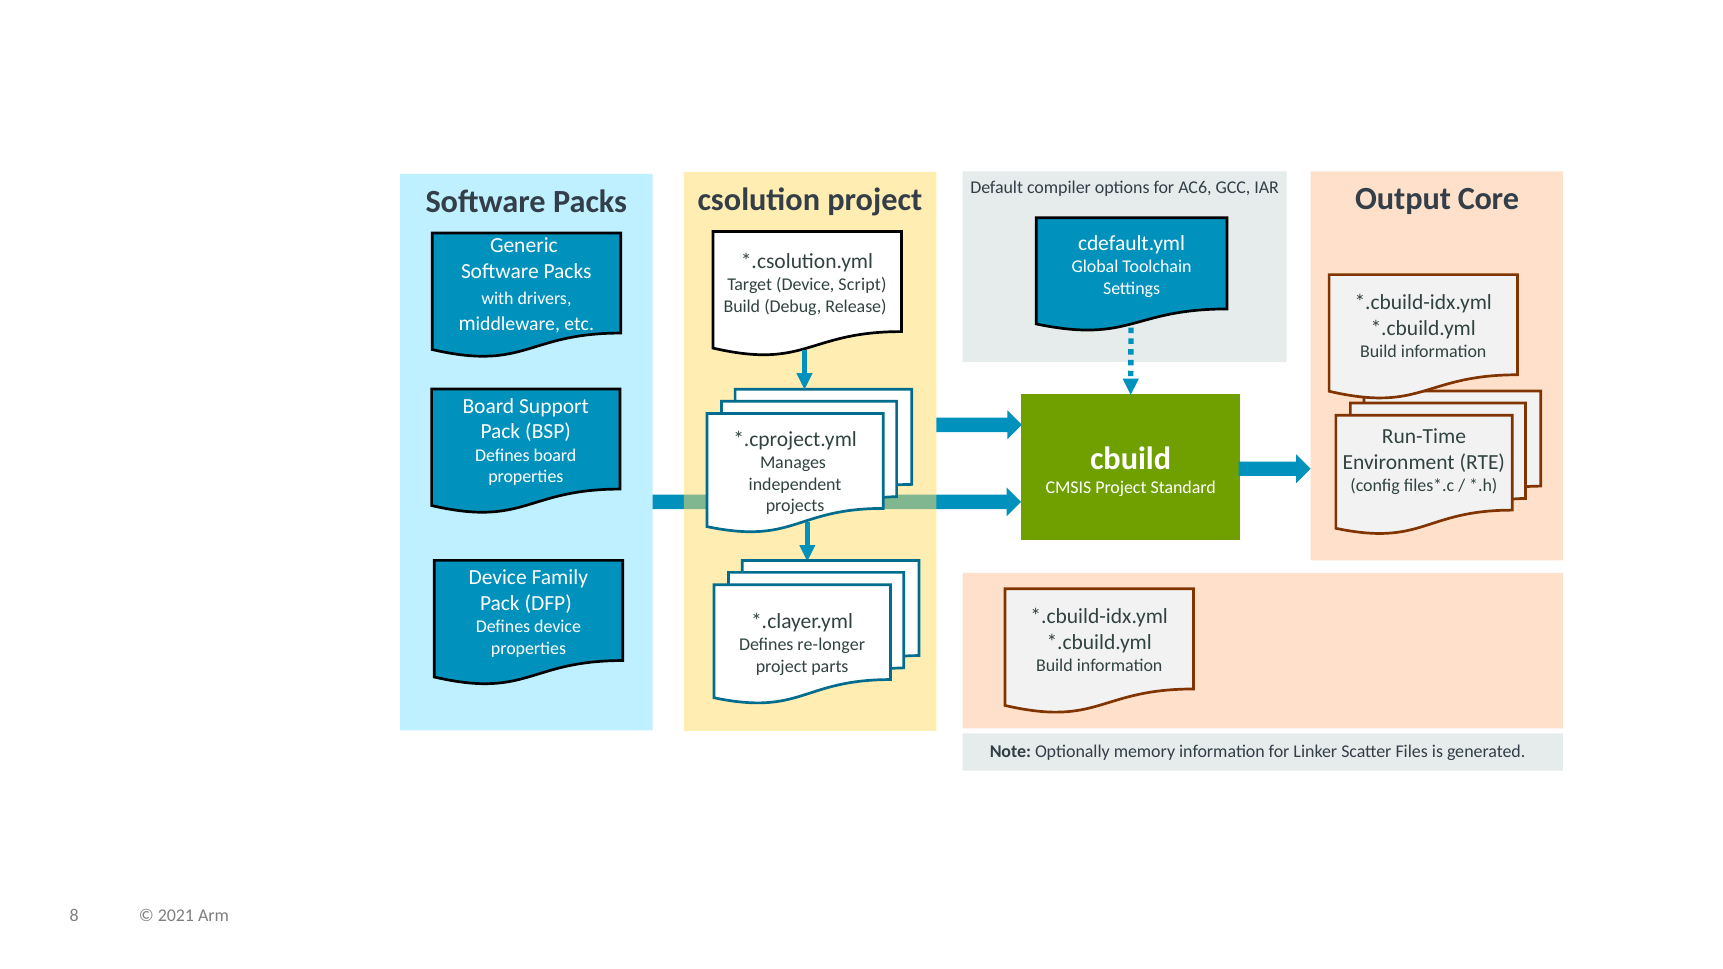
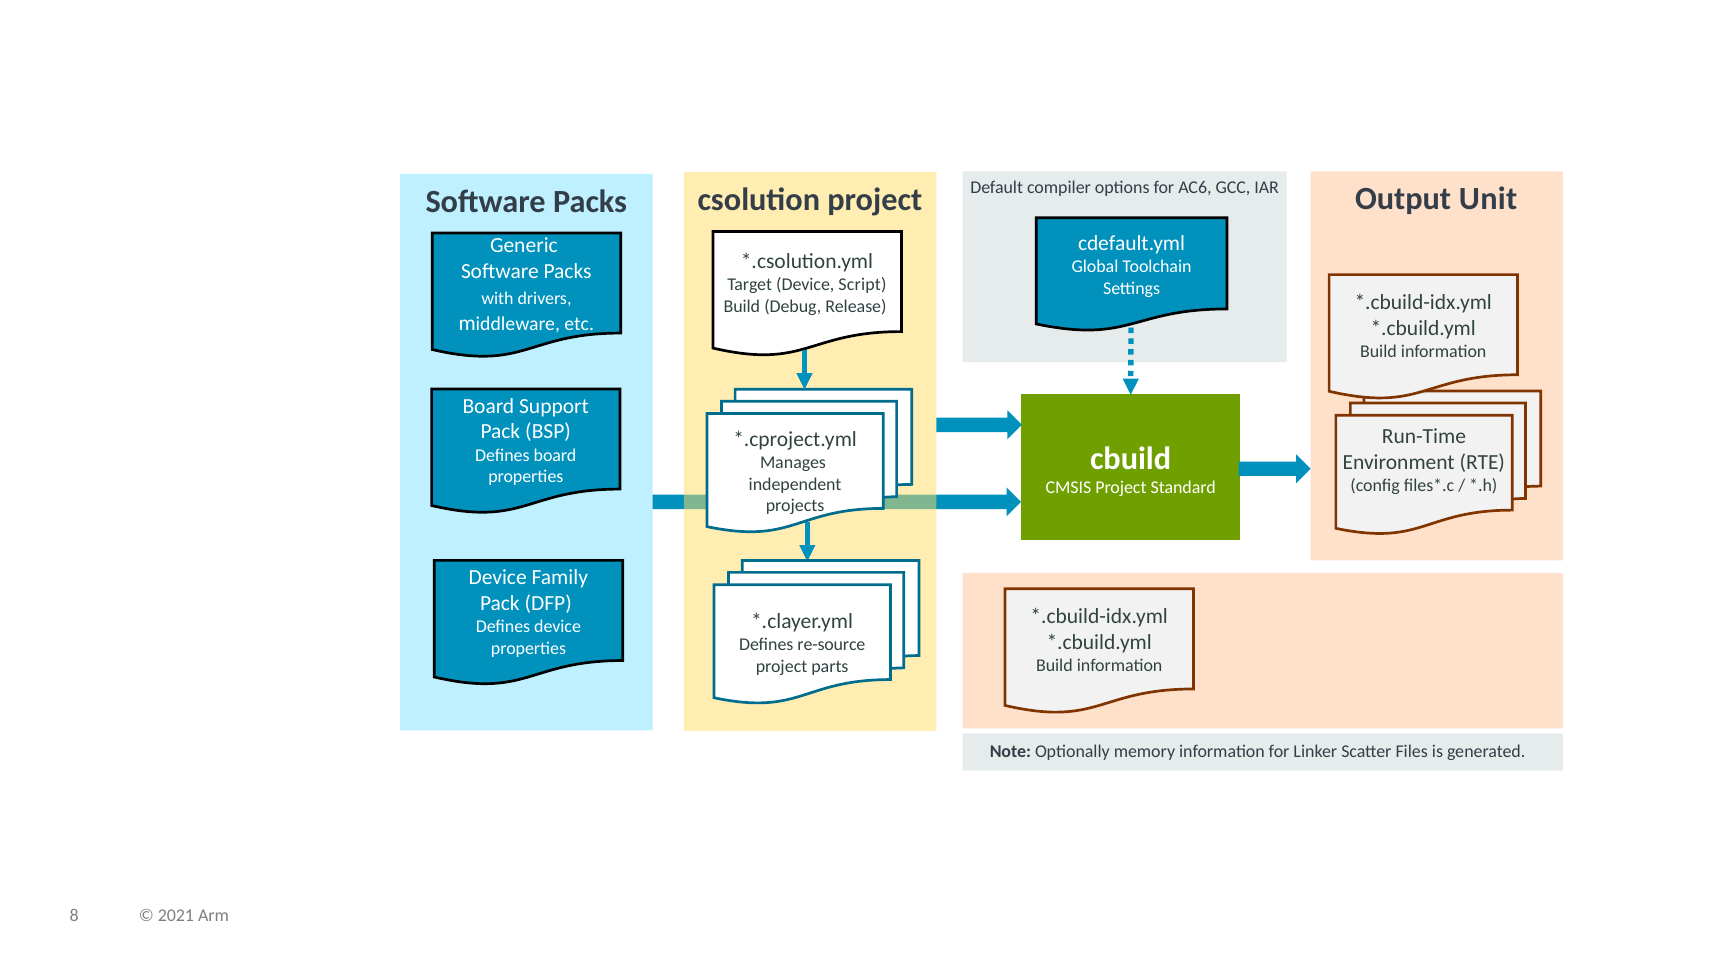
Core: Core -> Unit (1488, 199)
re-longer: re-longer -> re-source (831, 645)
